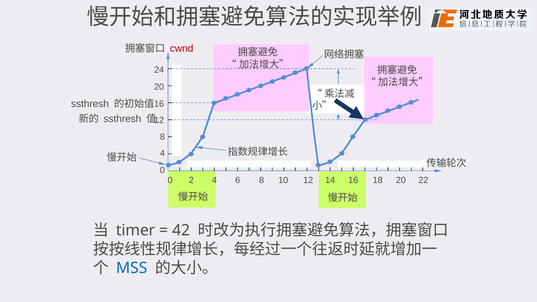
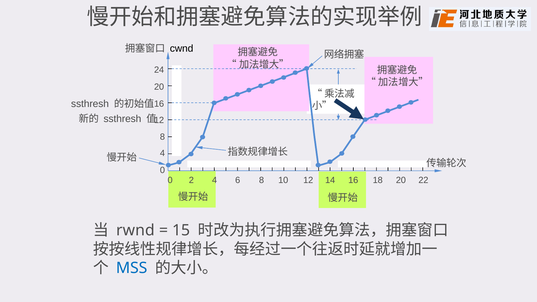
cwnd colour: red -> black (182, 49)
timer: timer -> rwnd (135, 231)
42: 42 -> 15 (181, 231)
